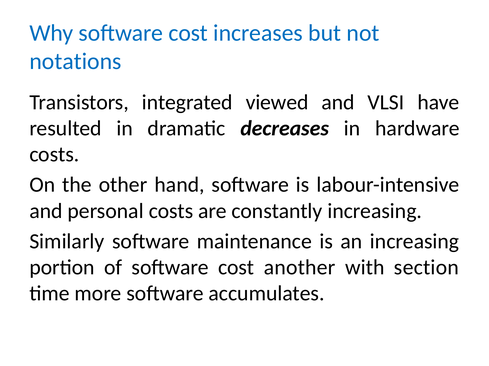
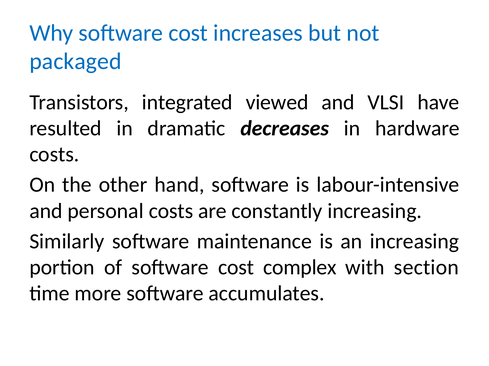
notations: notations -> packaged (75, 62)
another: another -> complex (300, 268)
